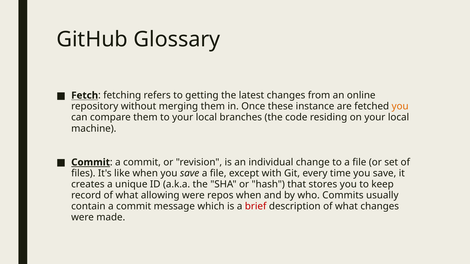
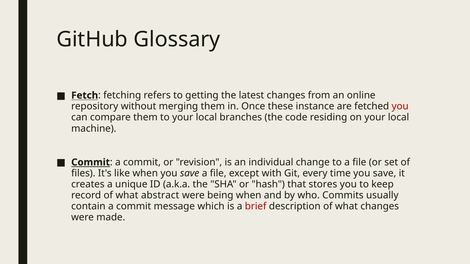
you colour: orange -> red (400, 107)
allowing: allowing -> abstract (160, 196)
repos: repos -> being (220, 196)
